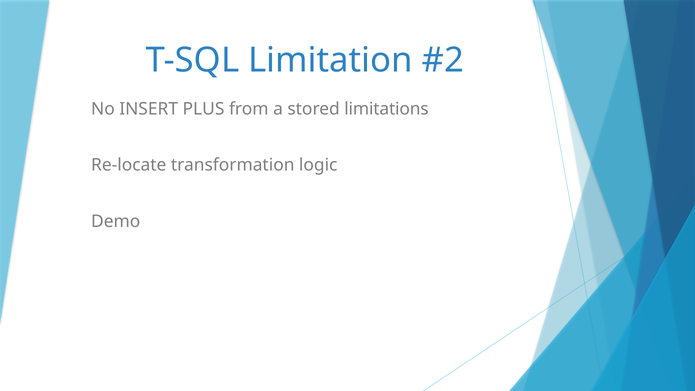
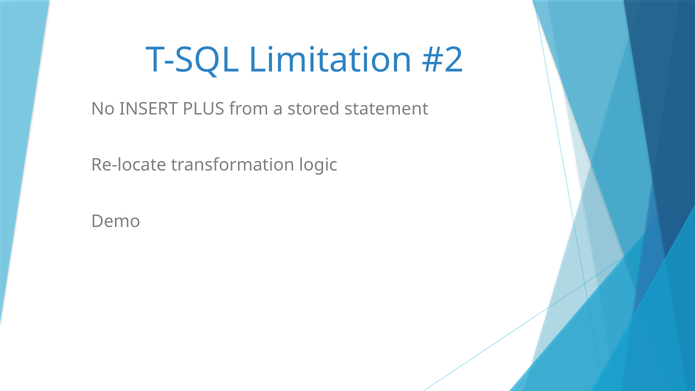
limitations: limitations -> statement (386, 109)
